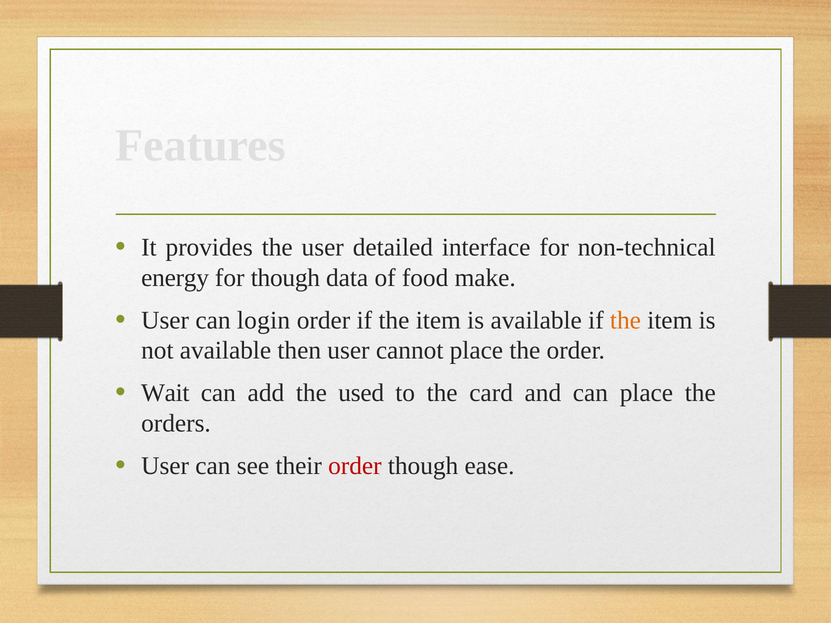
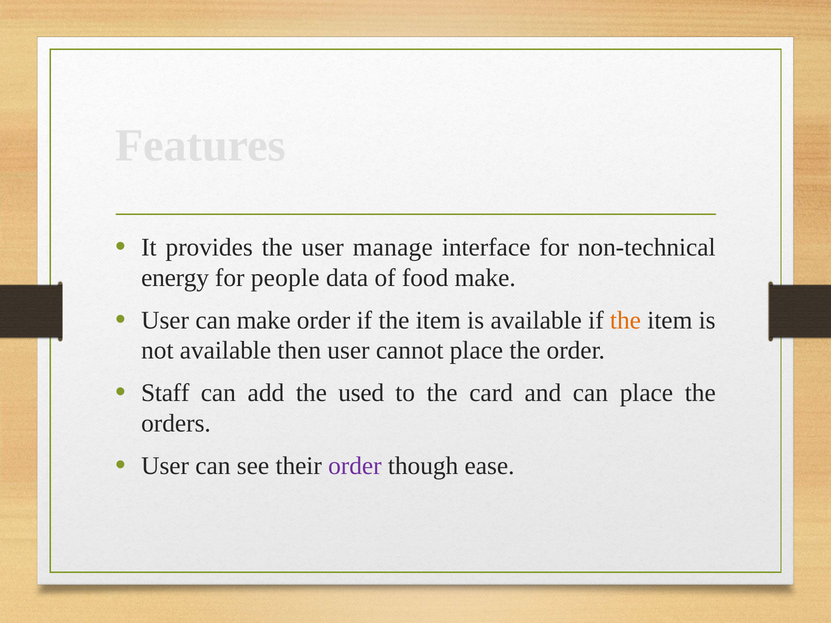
detailed: detailed -> manage (393, 247)
for though: though -> people (285, 278)
can login: login -> make (264, 320)
Wait: Wait -> Staff (165, 393)
order colour: red -> purple (355, 466)
